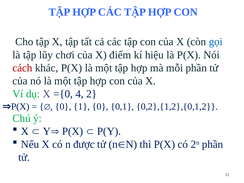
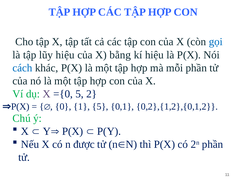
lũy chơi: chơi -> hiệu (65, 55)
điểm: điểm -> bằng (120, 55)
cách colour: red -> blue (22, 68)
={0 4: 4 -> 5 (80, 94)
1 0: 0 -> 5 (100, 107)
